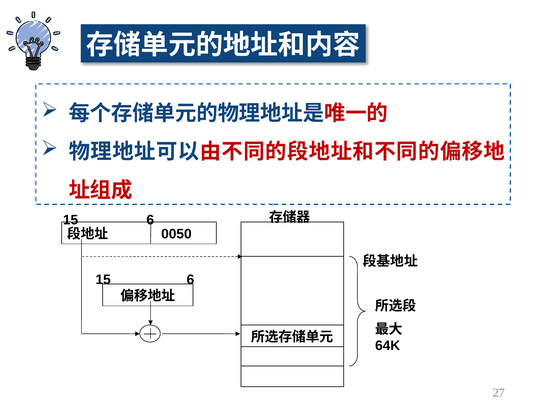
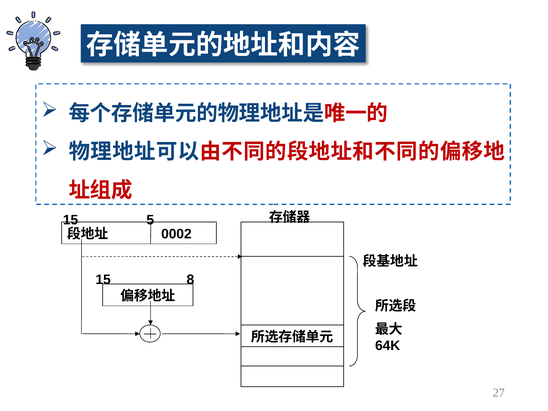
6: 6 -> 5 (150, 220)
0050: 0050 -> 0002 (176, 234)
6: 6 -> 8 (190, 280)
